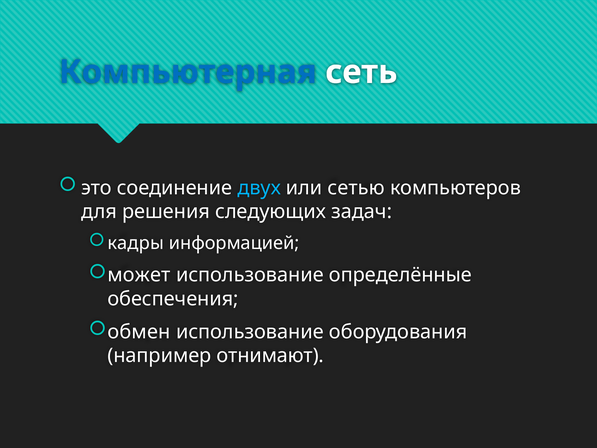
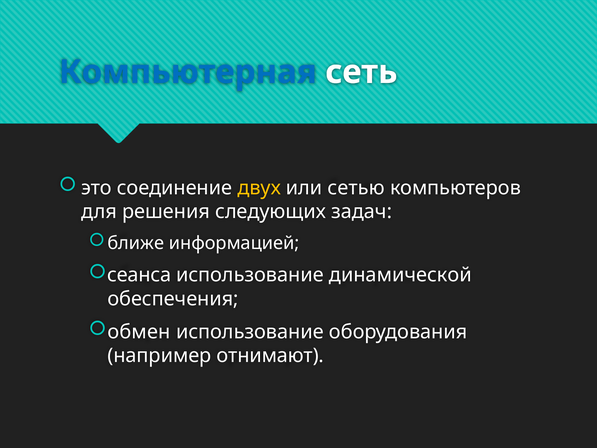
двух colour: light blue -> yellow (259, 188)
кадры: кадры -> ближе (136, 243)
может: может -> сеанса (139, 275)
определённые: определённые -> динамической (400, 275)
